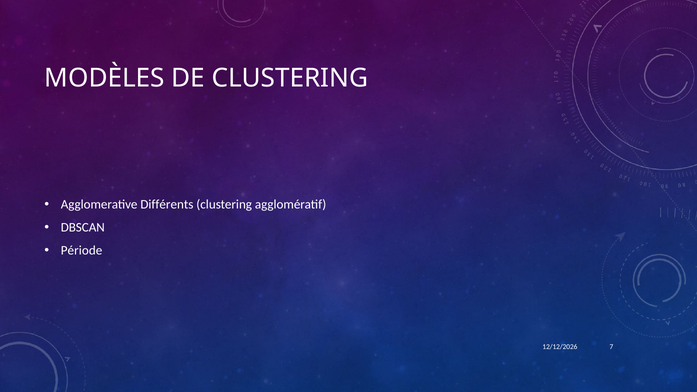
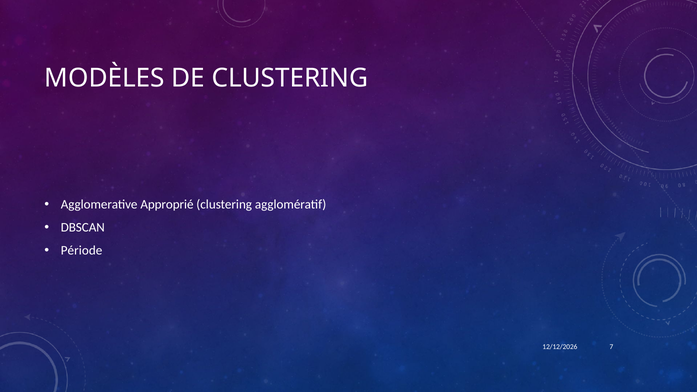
Différents: Différents -> Approprié (167, 205)
